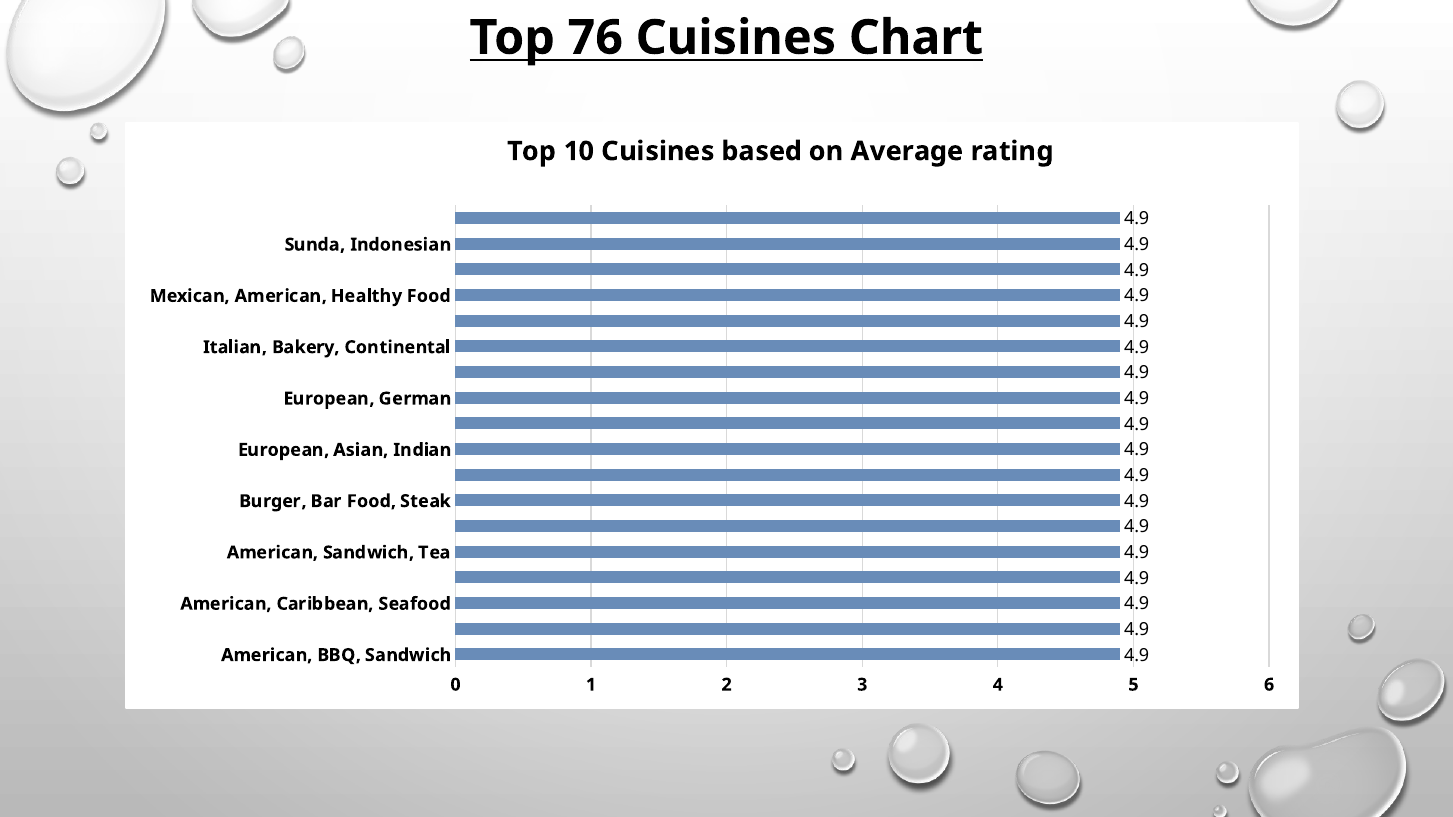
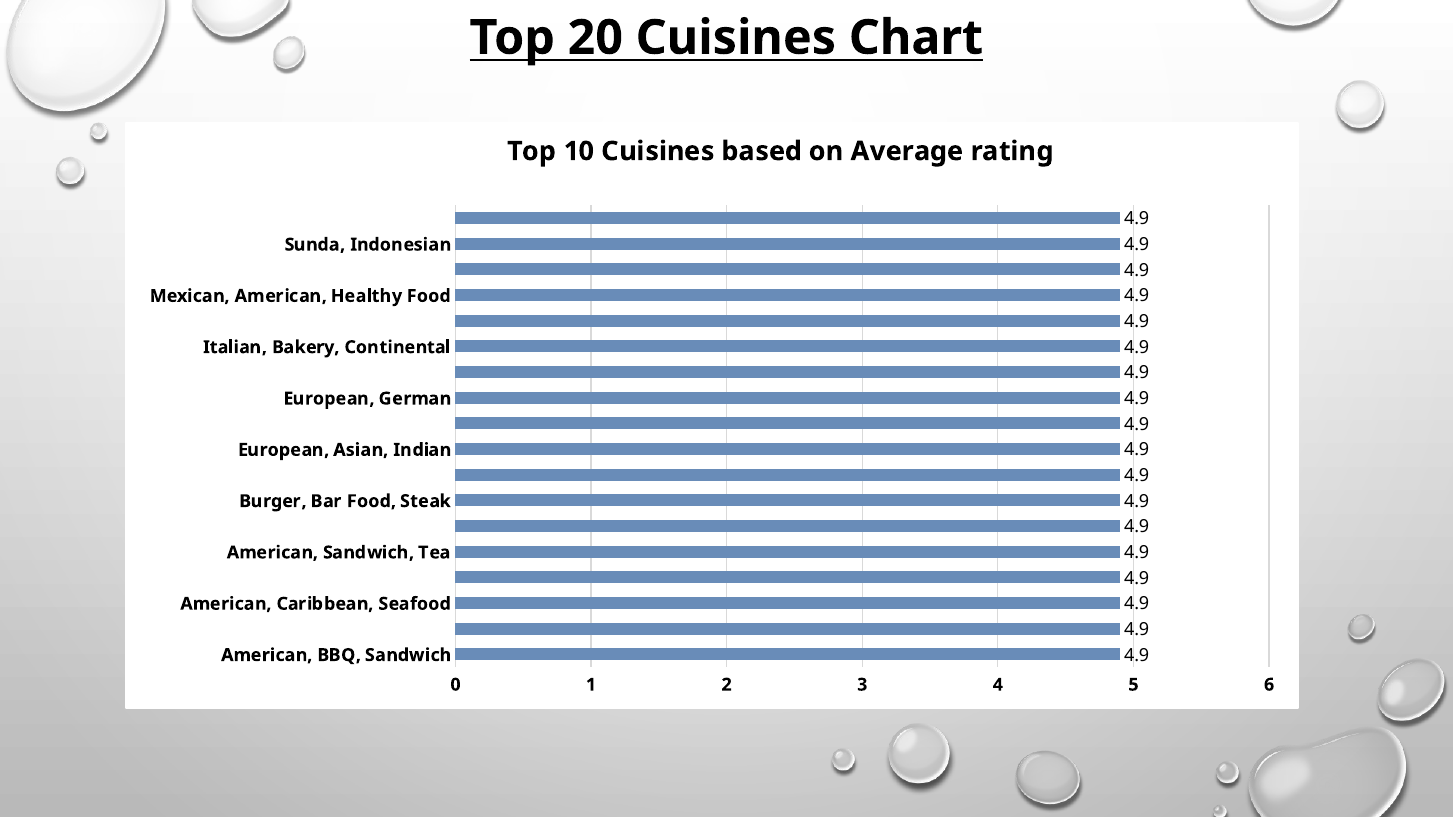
76: 76 -> 20 (595, 38)
